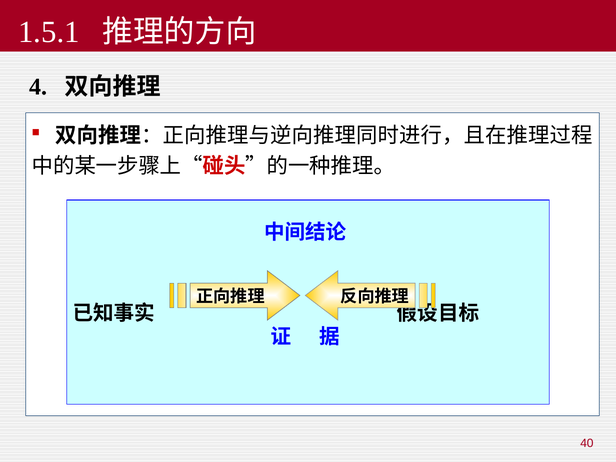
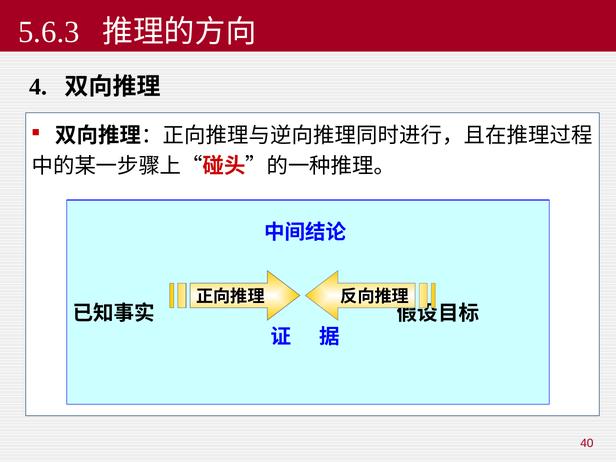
1.5.1: 1.5.1 -> 5.6.3 (49, 32)
